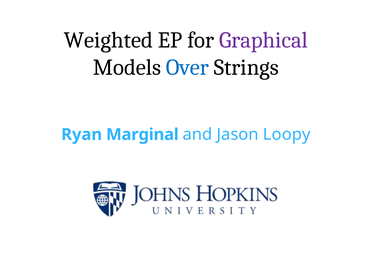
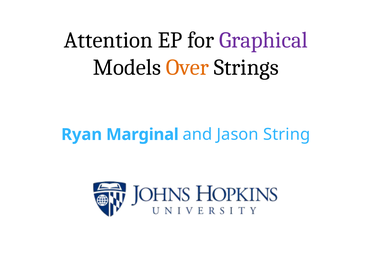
Weighted: Weighted -> Attention (108, 40)
Over colour: blue -> orange (187, 67)
Loopy: Loopy -> String (287, 135)
